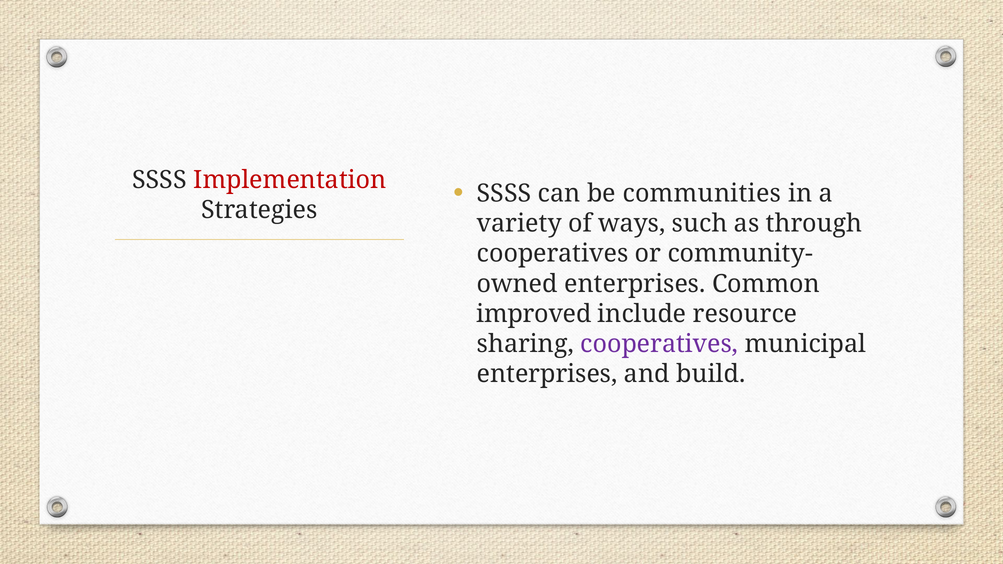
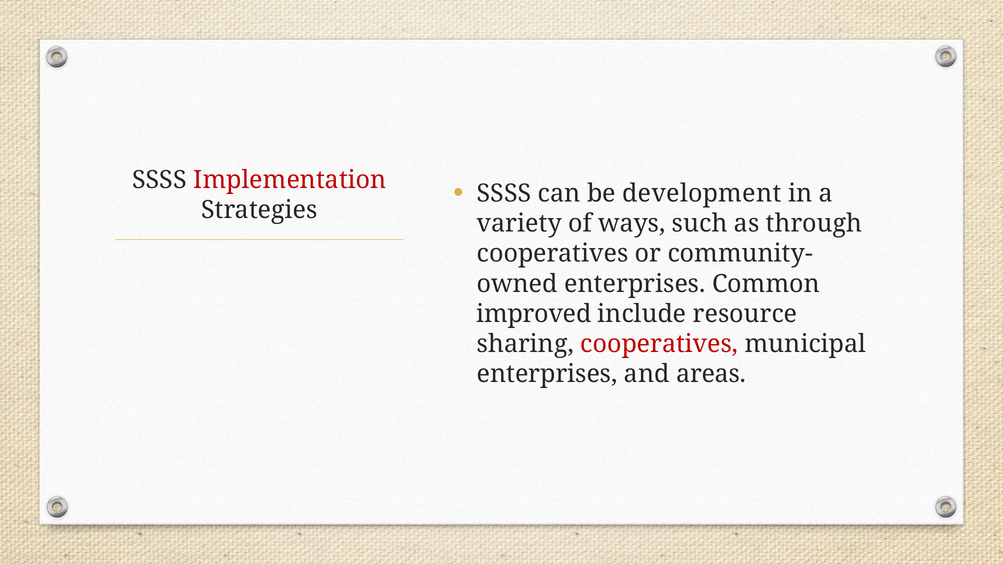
communities: communities -> development (702, 194)
cooperatives colour: purple -> red (659, 344)
build: build -> areas (711, 374)
